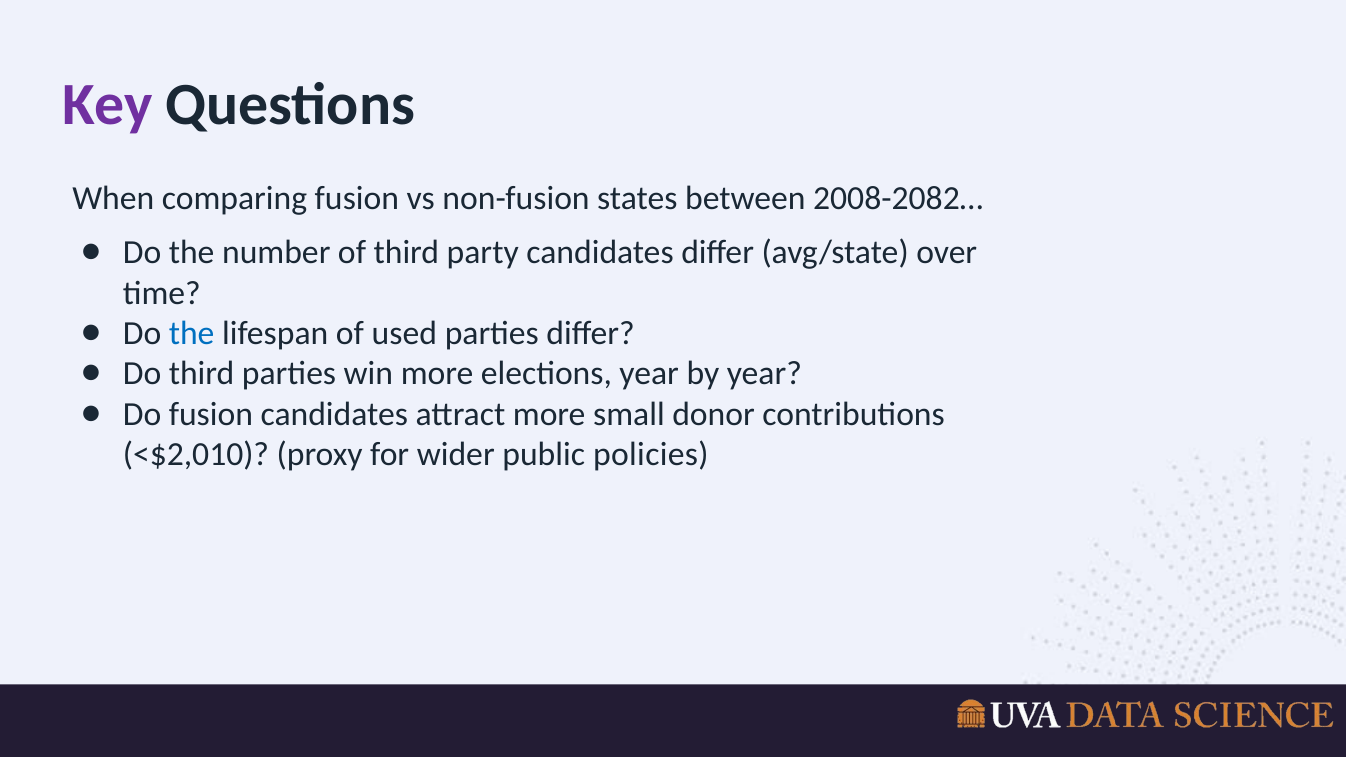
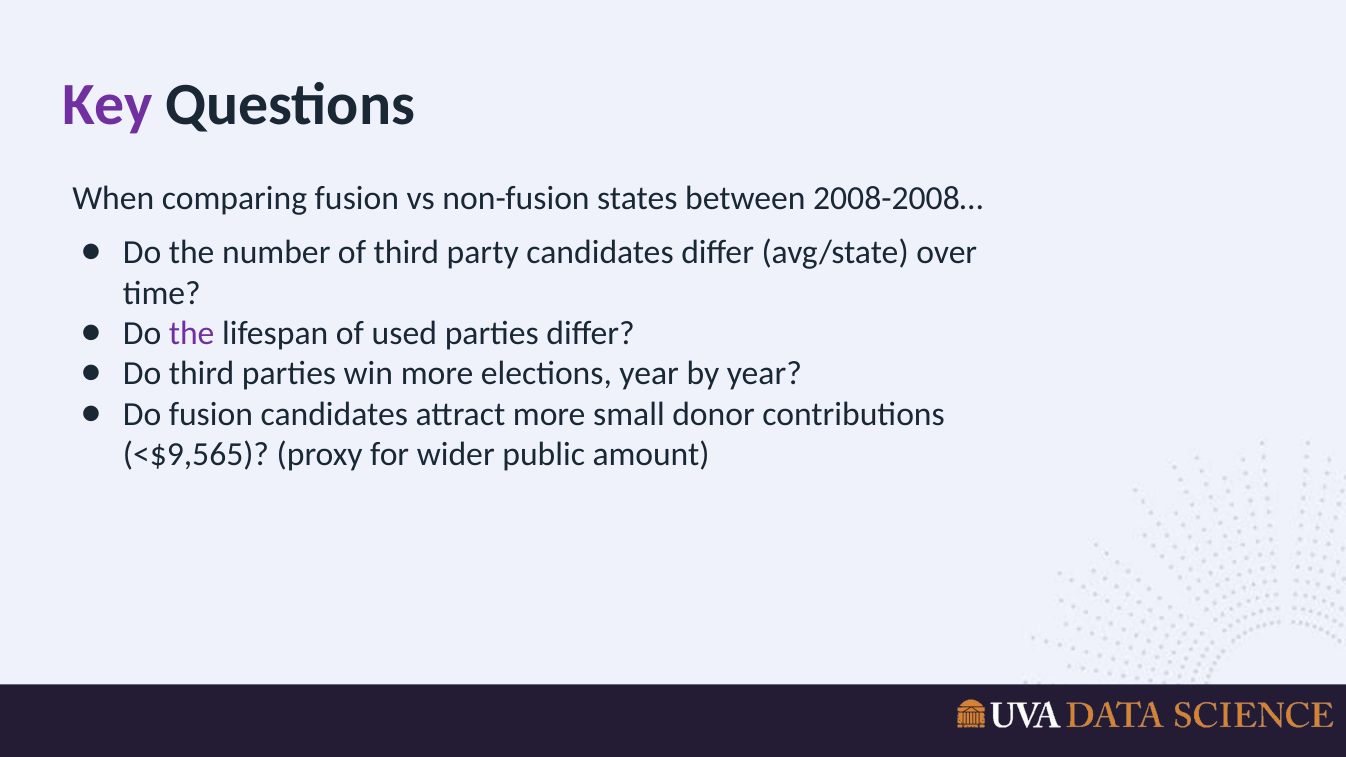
2008-2082…: 2008-2082… -> 2008-2008… (898, 198)
the colour: blue -> purple (192, 333)
<$2,010: <$2,010 -> <$9,565 (196, 455)
policies: policies -> amount (651, 455)
